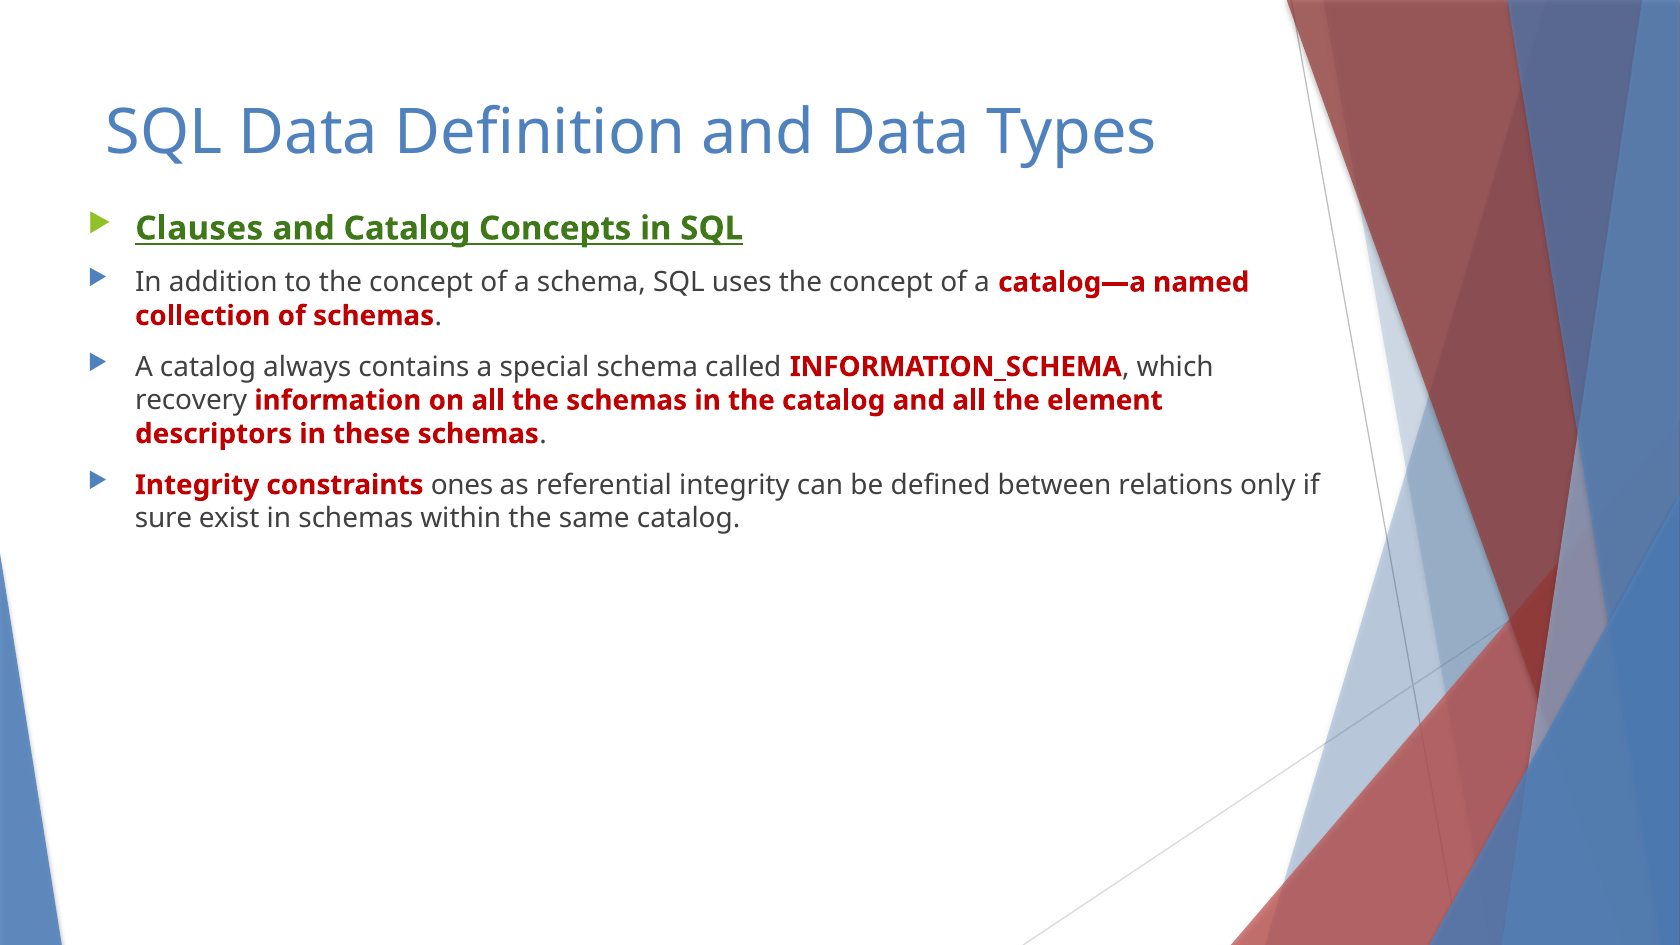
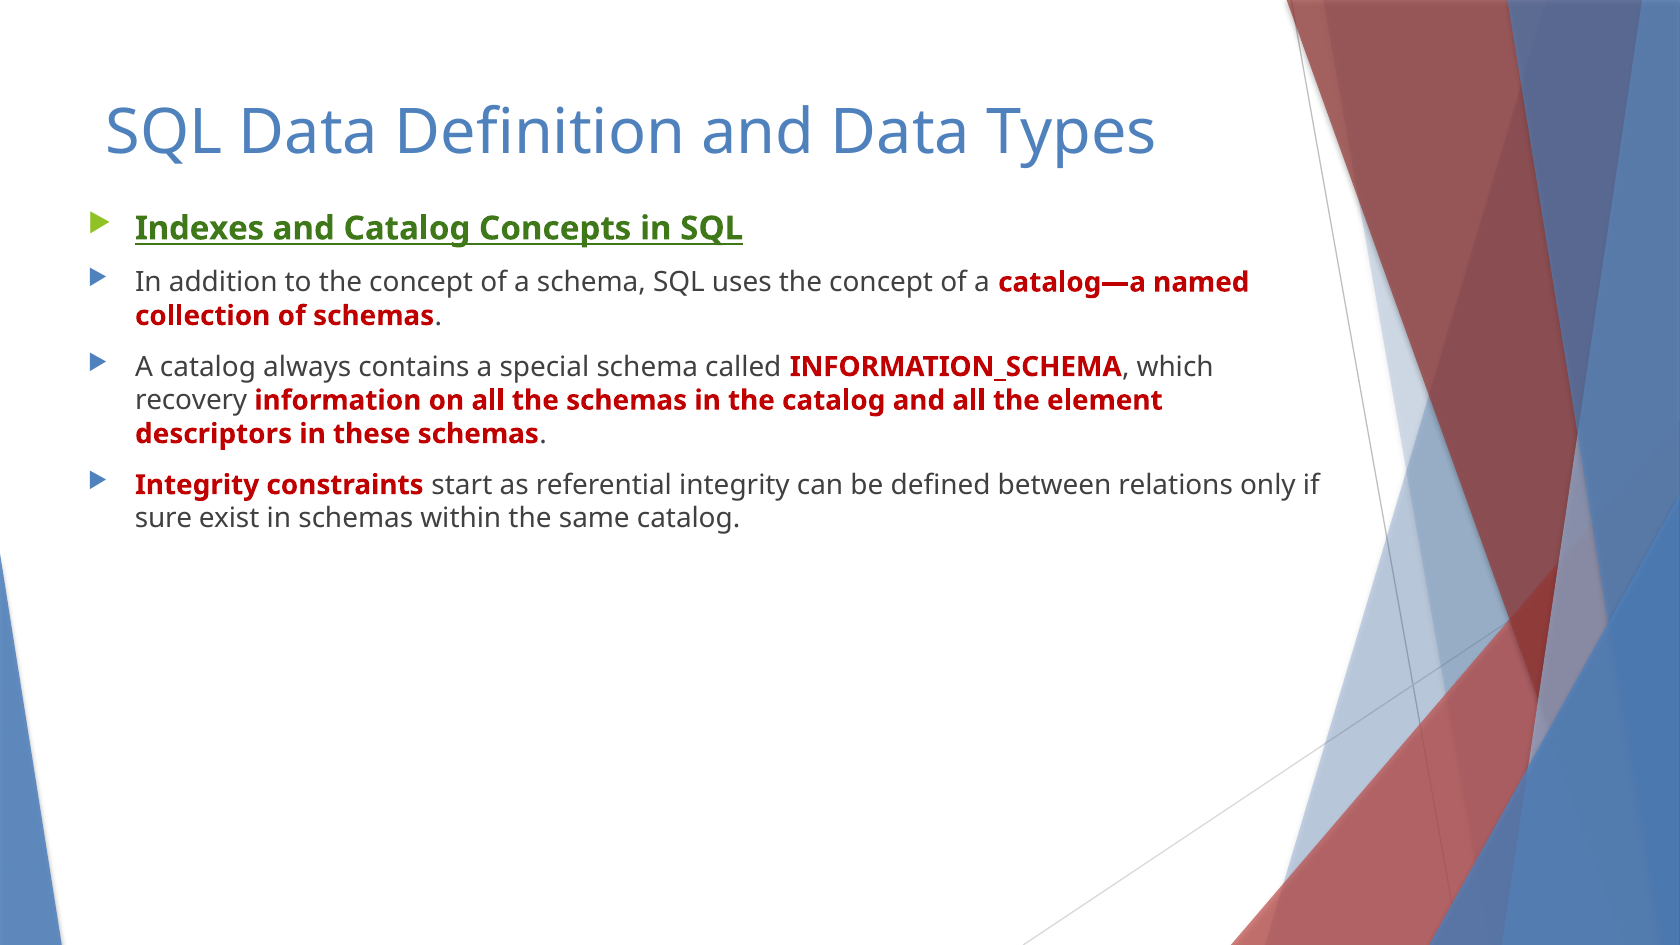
Clauses: Clauses -> Indexes (200, 228)
ones: ones -> start (462, 485)
